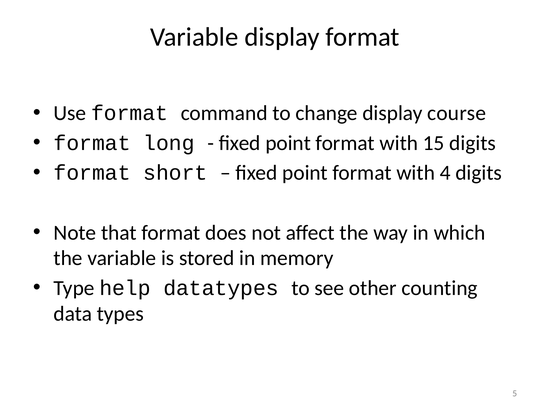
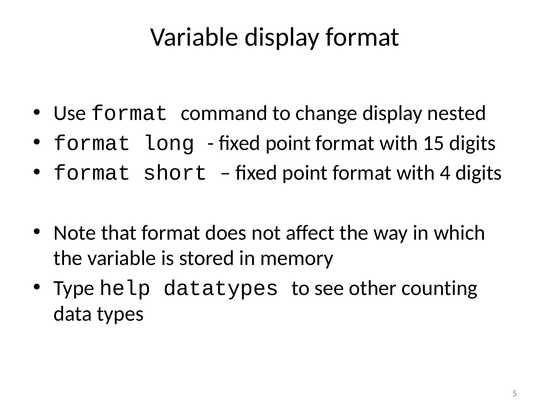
course: course -> nested (457, 113)
